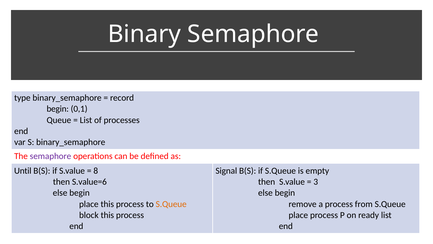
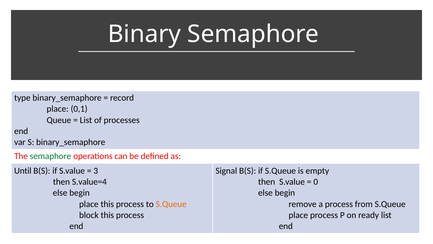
begin: begin -> place (58, 109)
semaphore colour: purple -> green (51, 156)
8: 8 -> 3 (96, 171)
S.value=6: S.value=6 -> S.value=4 (89, 182)
3: 3 -> 0 (316, 182)
